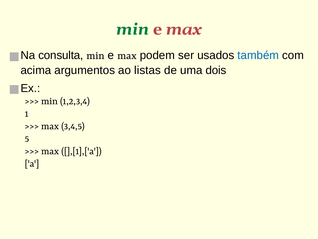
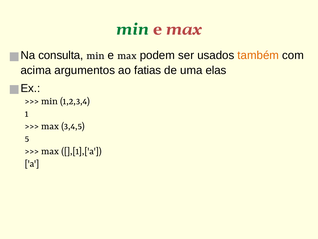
também colour: blue -> orange (258, 55)
listas: listas -> fatias (148, 70)
dois: dois -> elas (216, 70)
